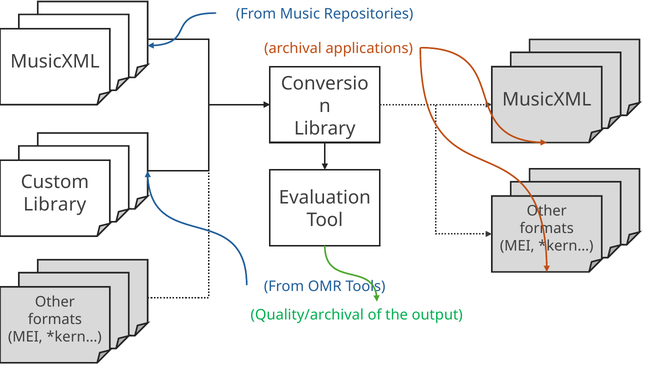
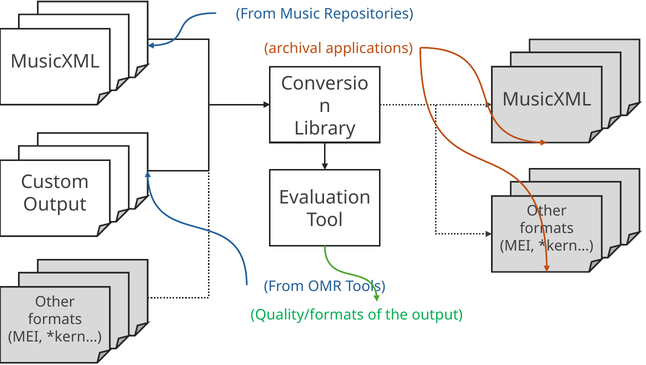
Library: Library -> Output (55, 204)
Quality/archival: Quality/archival -> Quality/formats (307, 315)
